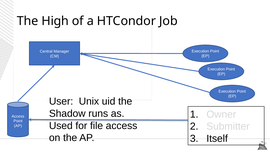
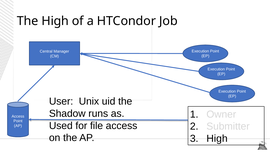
Itself: Itself -> High (217, 138)
